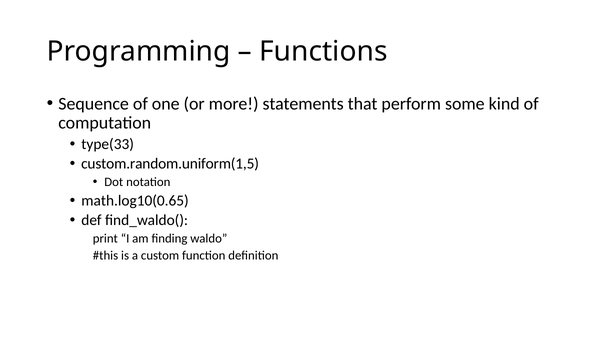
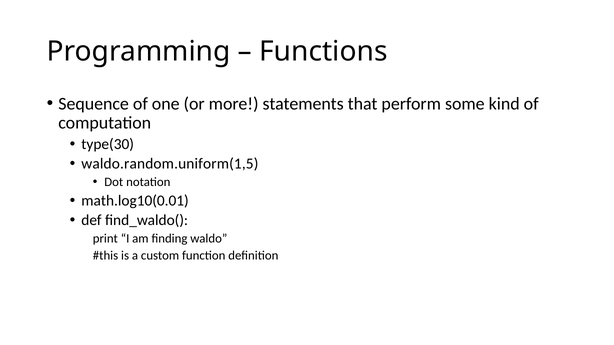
type(33: type(33 -> type(30 (108, 144)
custom.random.uniform(1,5: custom.random.uniform(1,5 -> waldo.random.uniform(1,5 (170, 164)
math.log10(0.65: math.log10(0.65 -> math.log10(0.01 (135, 201)
